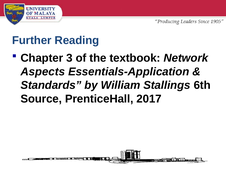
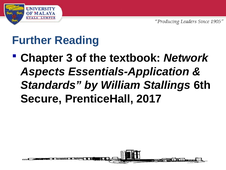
Source: Source -> Secure (41, 99)
